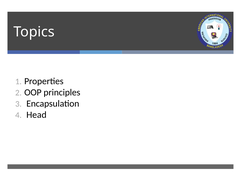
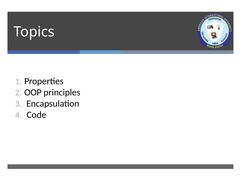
Head: Head -> Code (36, 115)
